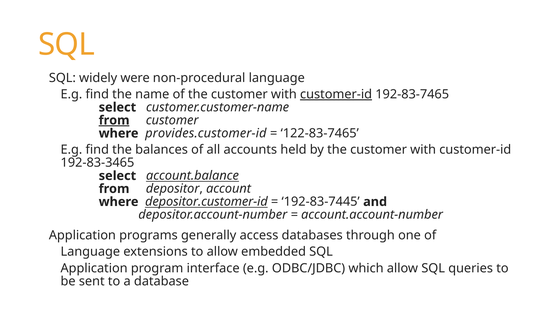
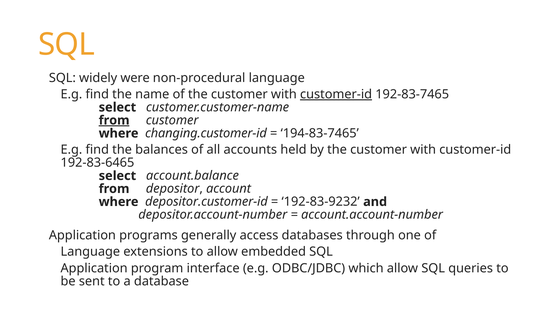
provides.customer-id: provides.customer-id -> changing.customer-id (206, 133)
122-83-7465: 122-83-7465 -> 194-83-7465 (320, 133)
192-83-3465: 192-83-3465 -> 192-83-6465 (97, 163)
account.balance underline: present -> none (192, 176)
depositor.customer-id underline: present -> none (206, 202)
192-83-7445: 192-83-7445 -> 192-83-9232 (321, 202)
